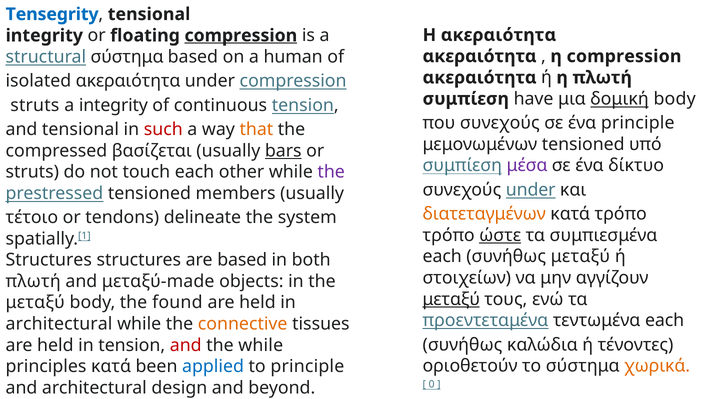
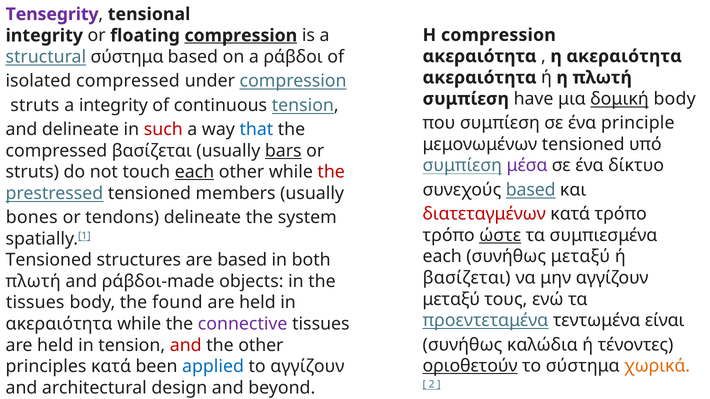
Tensegrity colour: blue -> purple (52, 14)
Η ακεραιότητα: ακεραιότητα -> compression (498, 35)
human: human -> ράβδοι (293, 57)
η compression: compression -> ακεραιότητα (624, 56)
isolated ακεραιότητα: ακεραιότητα -> compressed (128, 81)
που συνεχούς: συνεχούς -> συμπίεση (500, 123)
and tensional: tensional -> delineate (81, 130)
that colour: orange -> blue (256, 130)
each underline: none -> present (194, 172)
the colour: purple -> red (331, 172)
συνεχούς under: under -> based (531, 190)
διατεταγμένων colour: orange -> red (484, 214)
τέτοιο: τέτοιο -> bones (32, 218)
Structures: Structures -> Tensioned (49, 260)
στοιχείων: στοιχείων -> βασίζεται (467, 278)
μεταξύ-made: μεταξύ-made -> ράβδοι-made (158, 282)
μεταξύ underline: present -> none (451, 299)
μεταξύ: μεταξύ -> tissues (35, 303)
τεντωμένα each: each -> είναι (665, 321)
architectural: architectural -> ακεραιότητα (59, 324)
connective colour: orange -> purple (243, 324)
the while: while -> other (261, 346)
οριοθετούν underline: none -> present (470, 366)
to principle: principle -> αγγίζουν (307, 367)
0: 0 -> 2 (432, 385)
